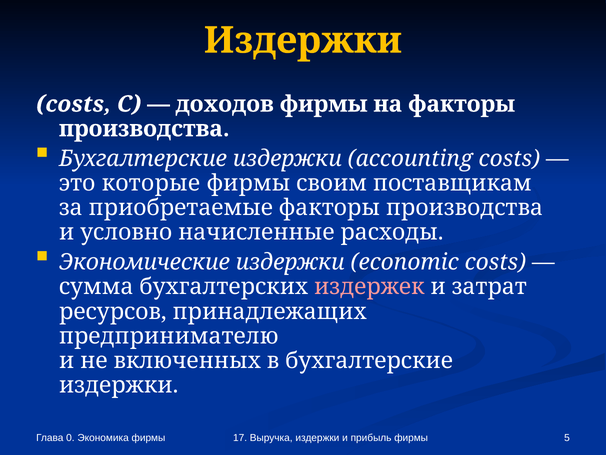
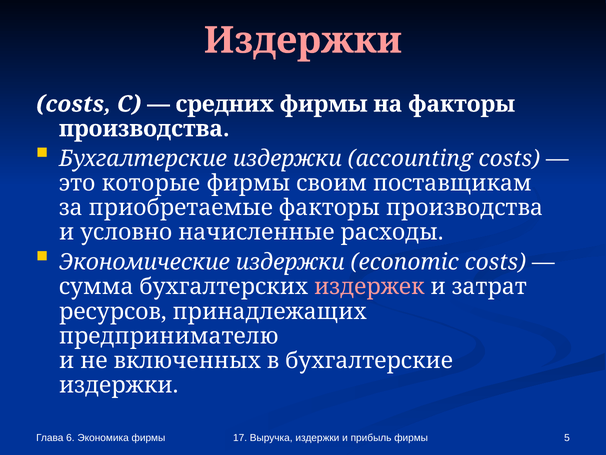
Издержки colour: yellow -> pink (303, 40)
доходов: доходов -> средних (225, 104)
0: 0 -> 6 (70, 437)
